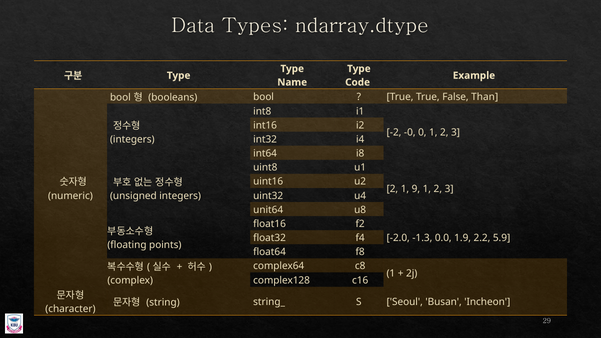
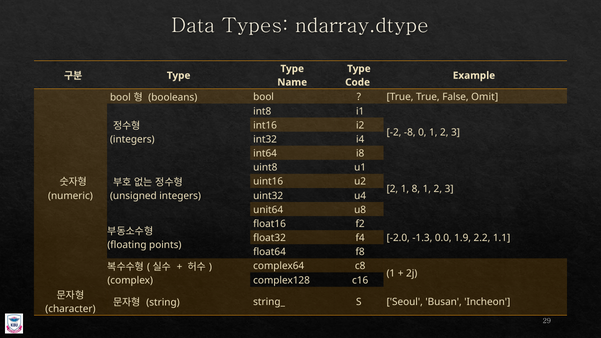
Than: Than -> Omit (485, 97)
-0: -0 -> -8 (410, 132)
9: 9 -> 8 (416, 189)
5.9: 5.9 -> 1.1 (502, 238)
